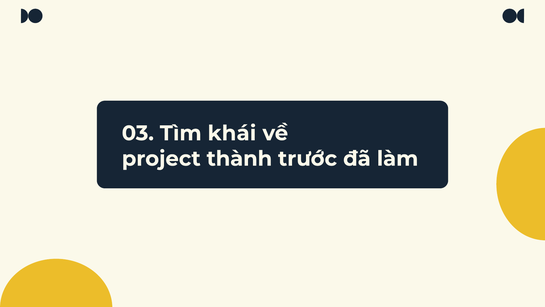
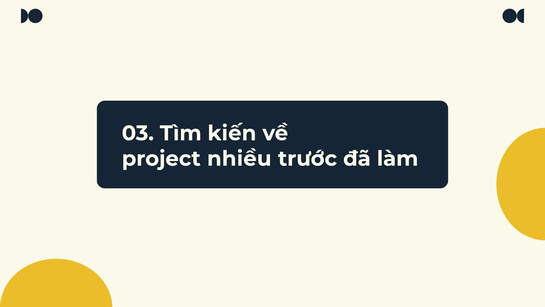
khái: khái -> kiến (232, 133)
thành: thành -> nhiều (239, 159)
